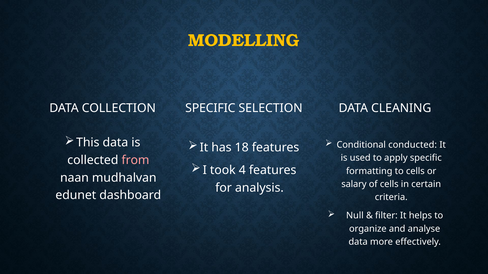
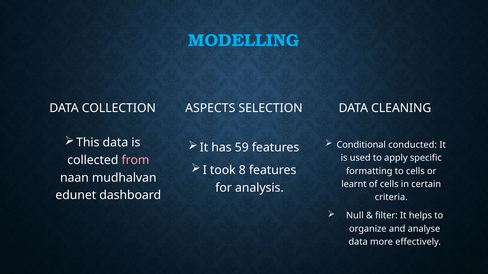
MODELLING colour: yellow -> light blue (244, 40)
SPECIFIC: SPECIFIC -> ASPECTS (210, 108)
18: 18 -> 59 (242, 148)
4: 4 -> 8 (242, 170)
salary: salary -> learnt (354, 185)
